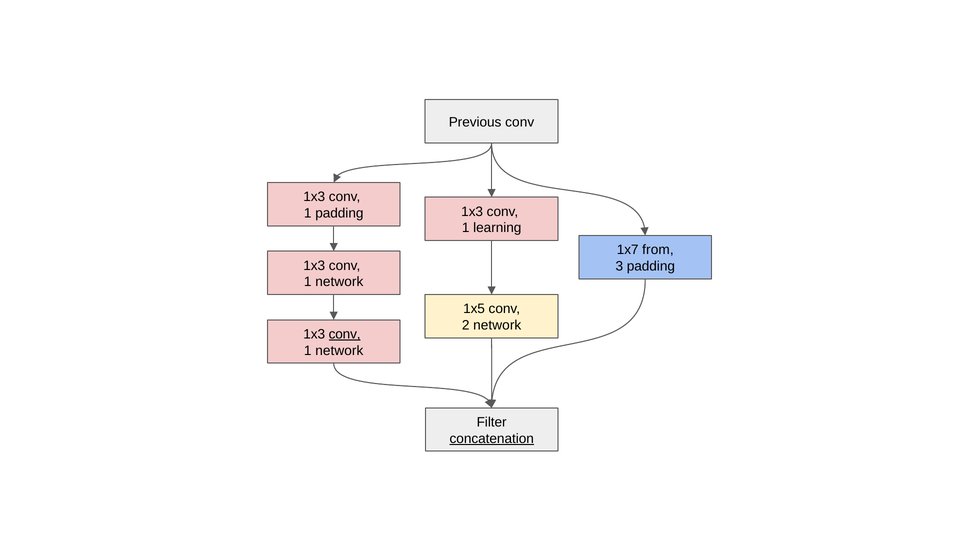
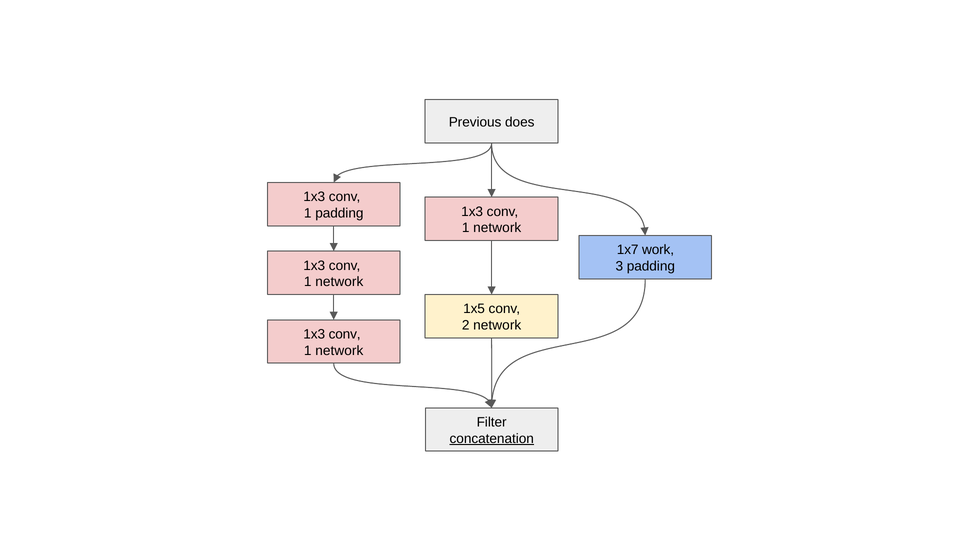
Previous conv: conv -> does (520, 122)
learning: learning -> network (497, 228)
from: from -> work (658, 250)
conv underline: present -> none (345, 334)
